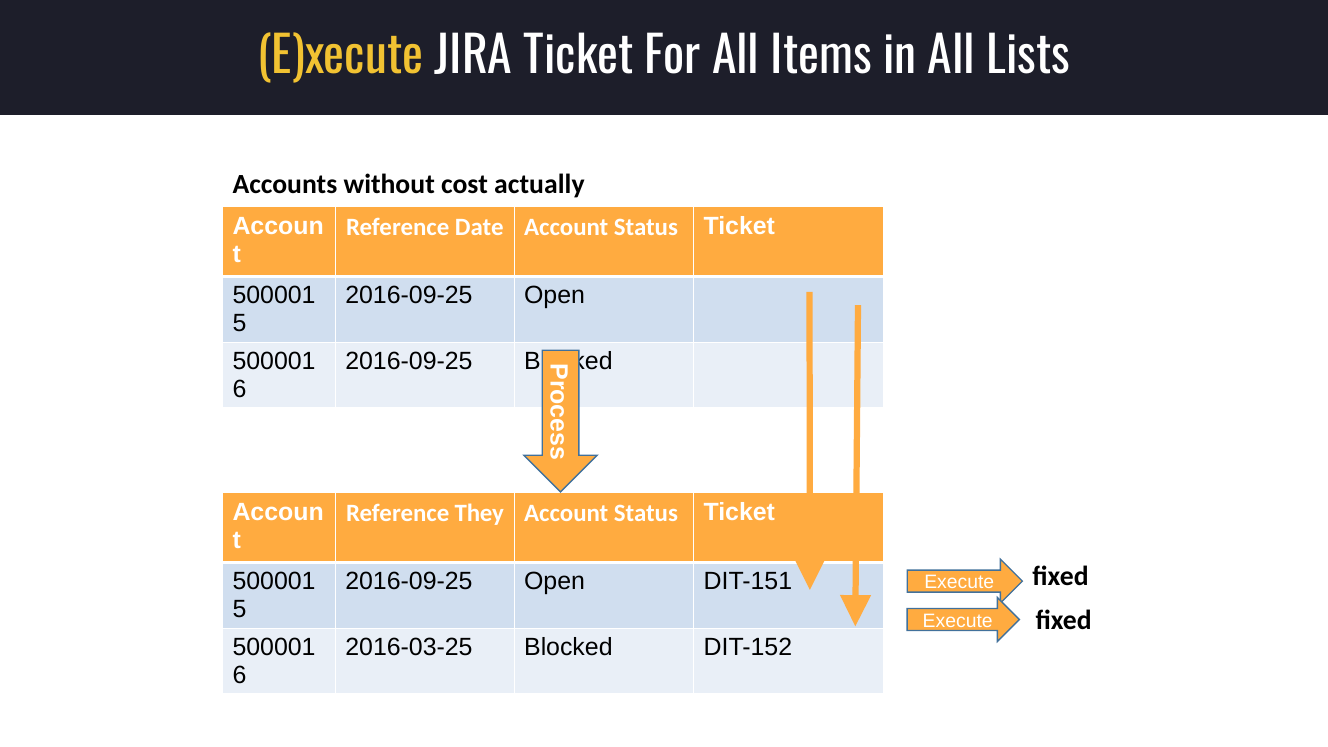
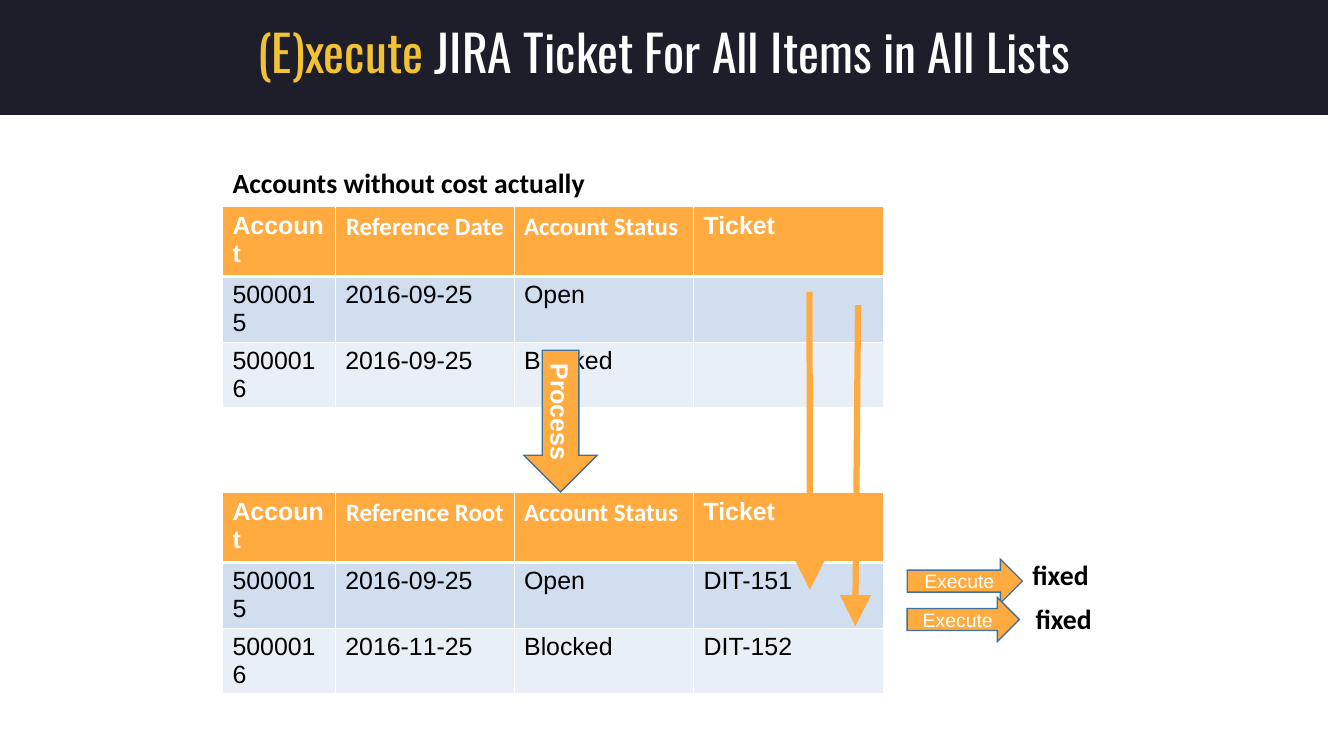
They: They -> Root (479, 513)
2016-03-25: 2016-03-25 -> 2016-11-25 (409, 647)
